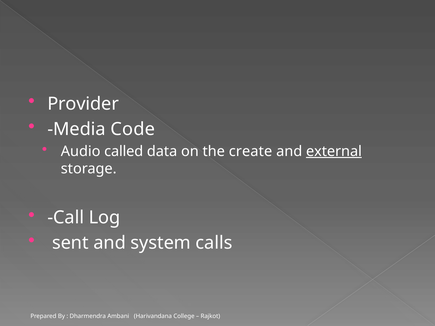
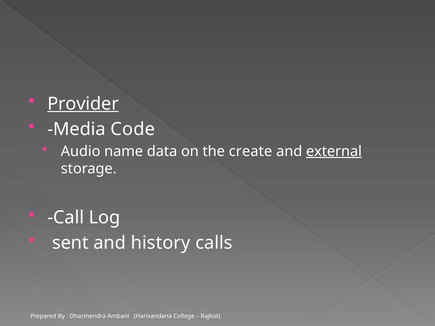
Provider underline: none -> present (83, 104)
called: called -> name (124, 151)
system: system -> history (161, 243)
